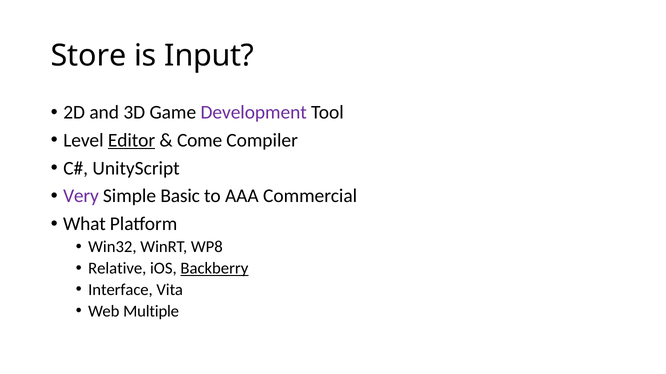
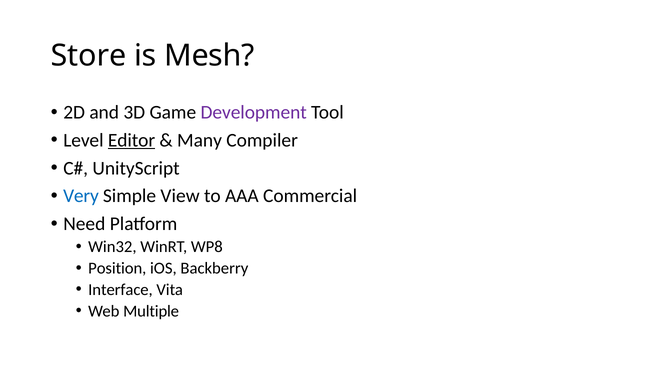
Input: Input -> Mesh (209, 56)
Come: Come -> Many (200, 141)
Very colour: purple -> blue (81, 196)
Basic: Basic -> View (180, 196)
What: What -> Need (84, 224)
Relative: Relative -> Position (117, 269)
Backberry underline: present -> none (214, 269)
